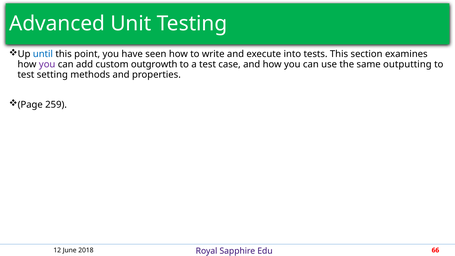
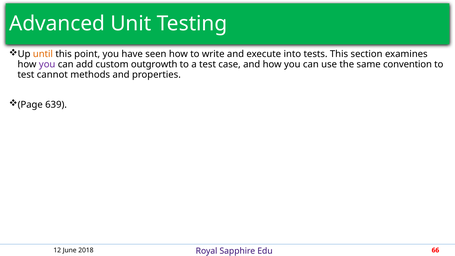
until colour: blue -> orange (43, 54)
outputting: outputting -> convention (407, 64)
setting: setting -> cannot (52, 75)
259: 259 -> 639 (56, 105)
